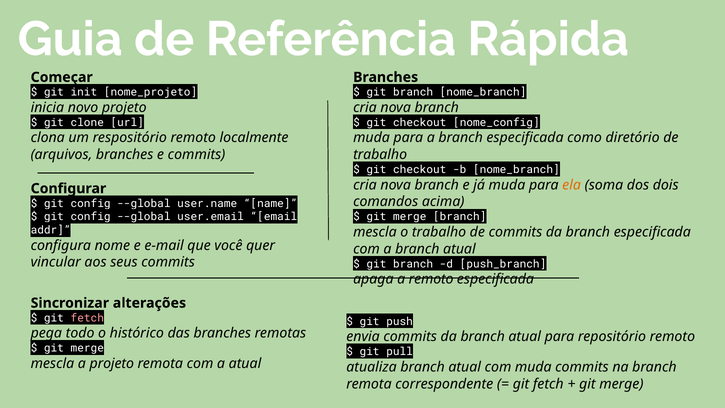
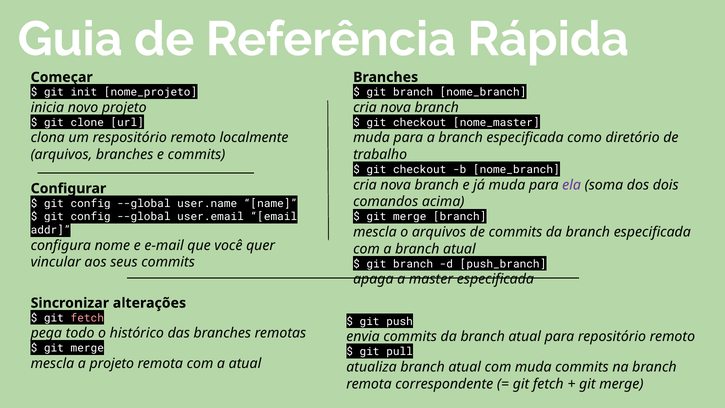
nome_config: nome_config -> nome_master (496, 122)
ela colour: orange -> purple (572, 185)
o trabalho: trabalho -> arquivos (439, 232)
a remoto: remoto -> master (431, 279)
